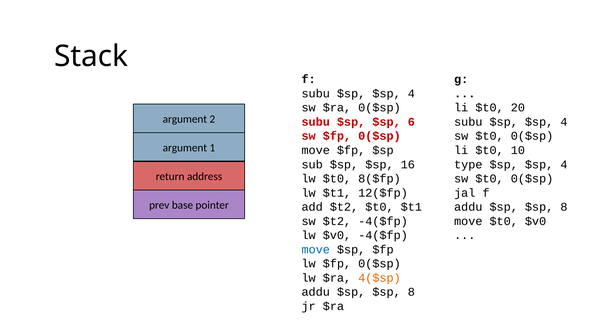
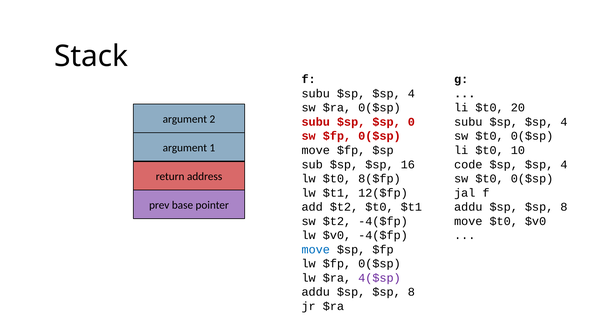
6: 6 -> 0 (411, 122)
type: type -> code (468, 165)
4($sp colour: orange -> purple (379, 278)
